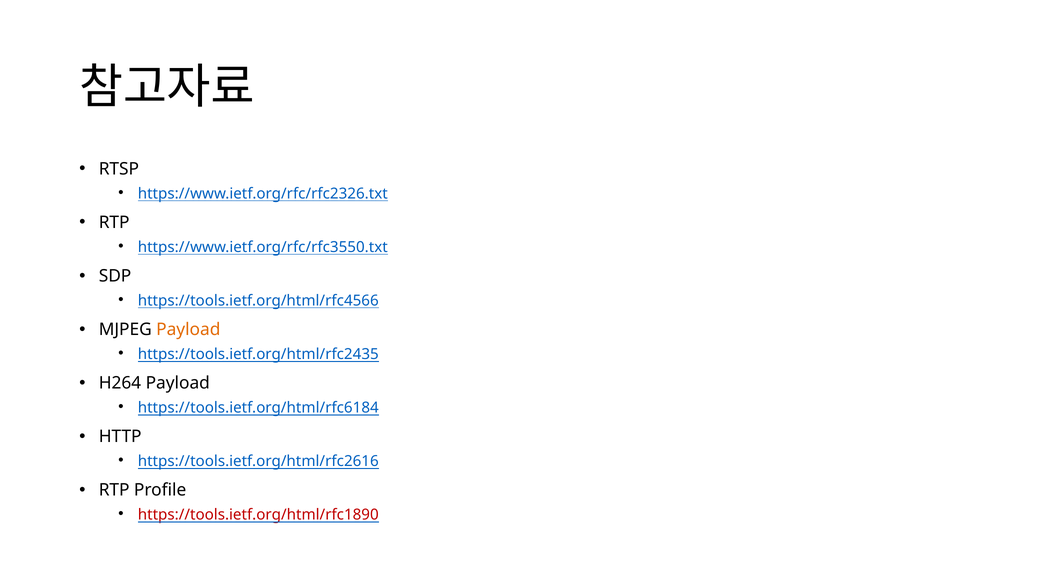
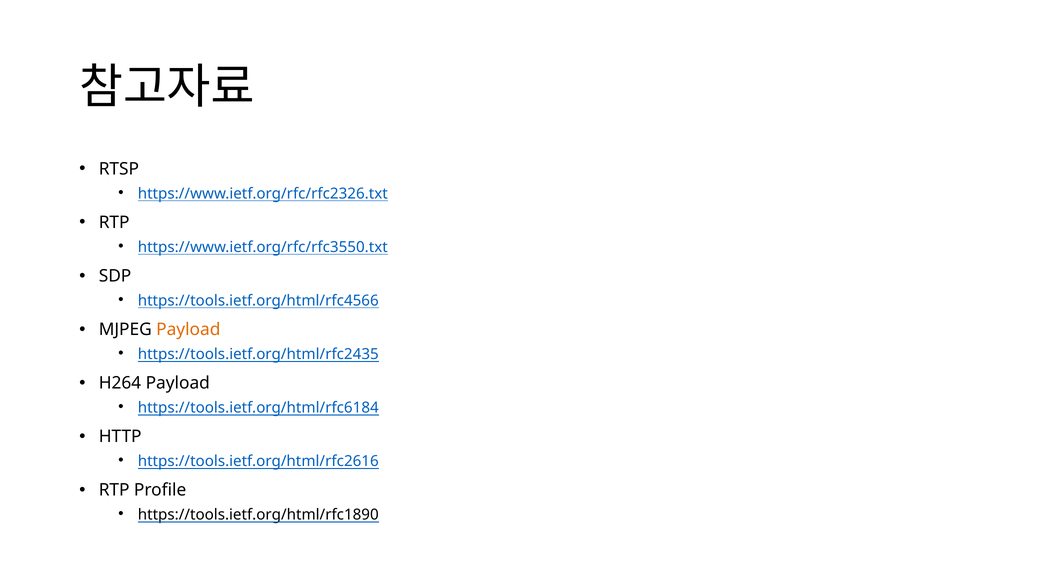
https://tools.ietf.org/html/rfc1890 colour: red -> black (258, 515)
